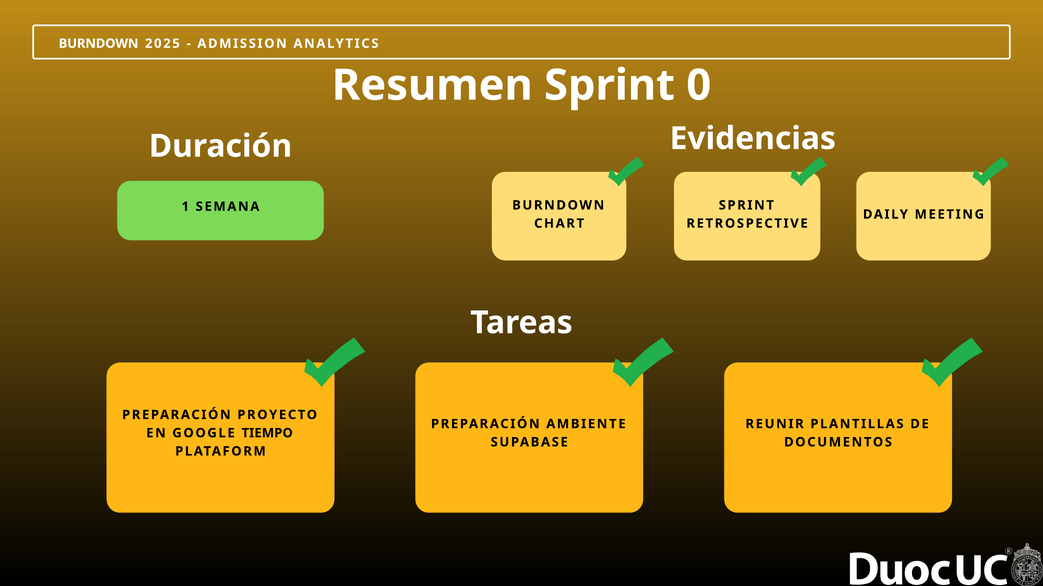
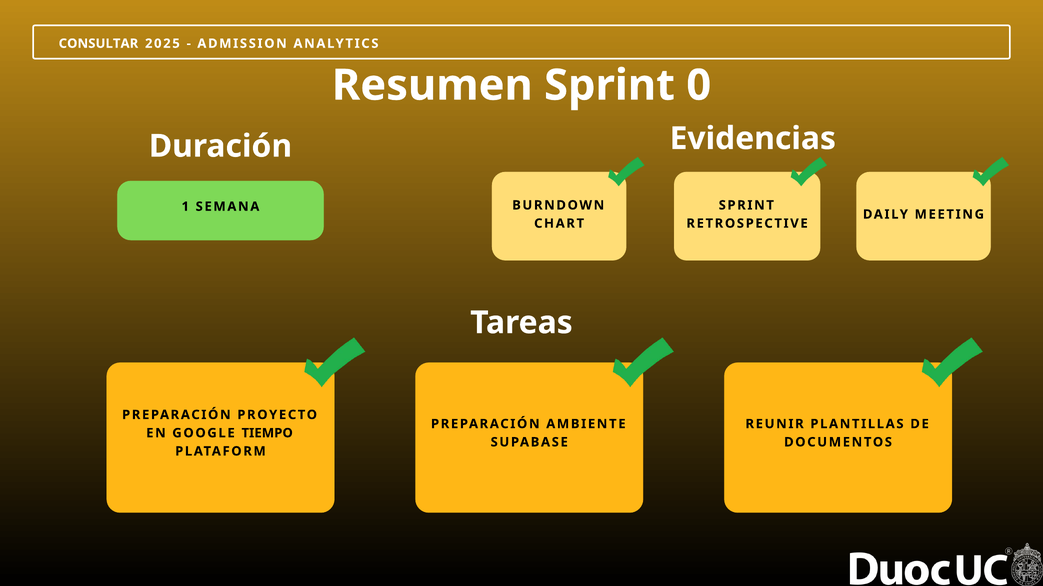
BURNDOWN: BURNDOWN -> CONSULTAR (98, 44)
